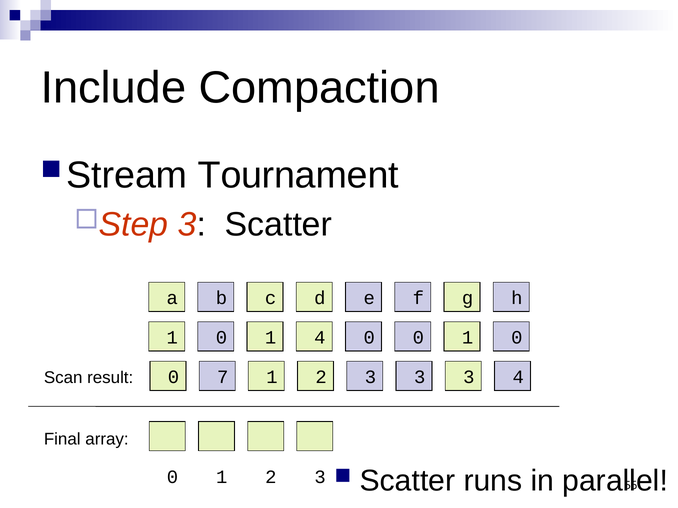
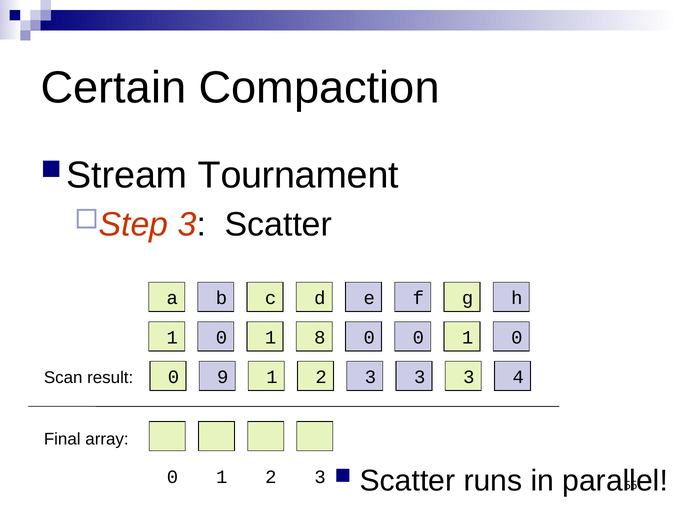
Include: Include -> Certain (113, 88)
1 4: 4 -> 8 (320, 338)
7: 7 -> 9 (223, 378)
